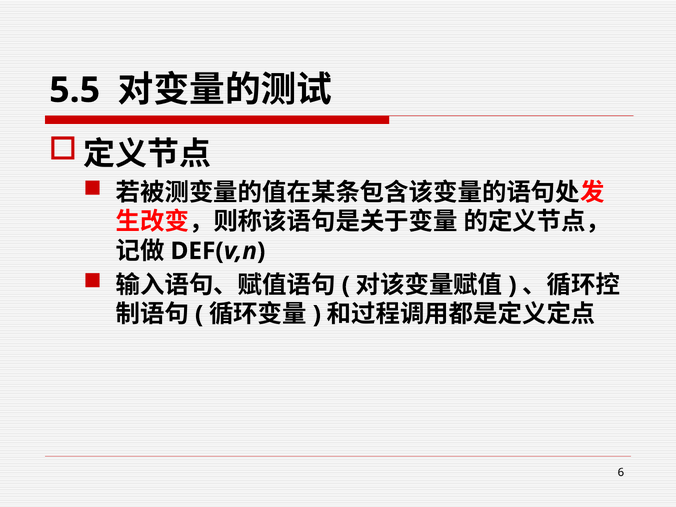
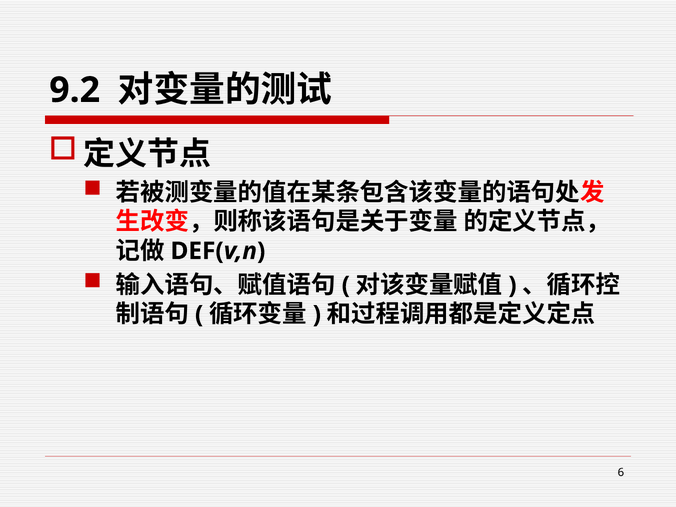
5.5: 5.5 -> 9.2 (75, 90)
